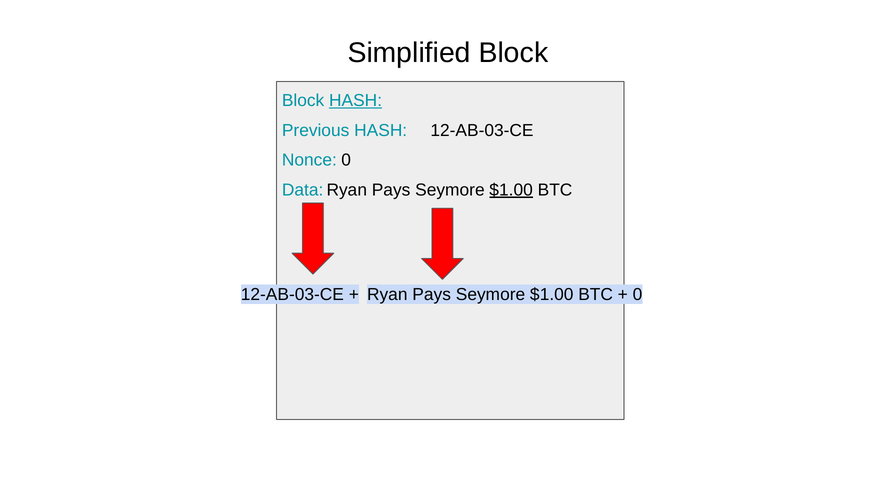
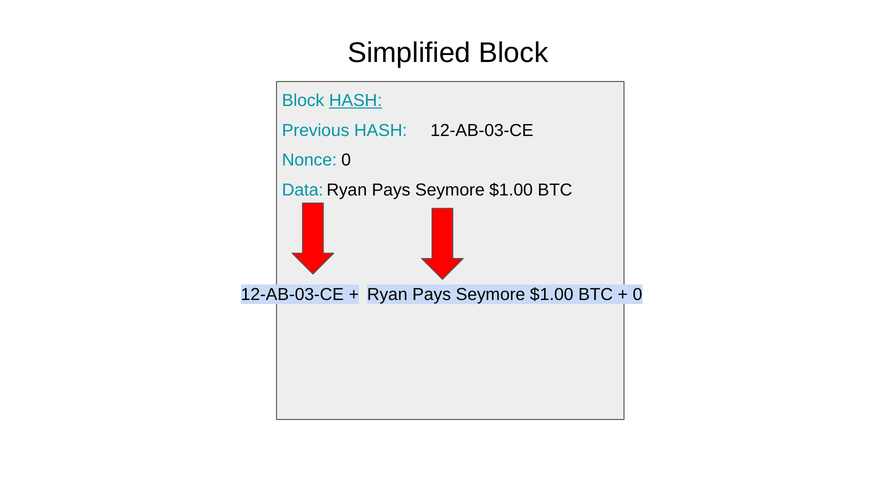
$1.00 underline: present -> none (511, 190)
